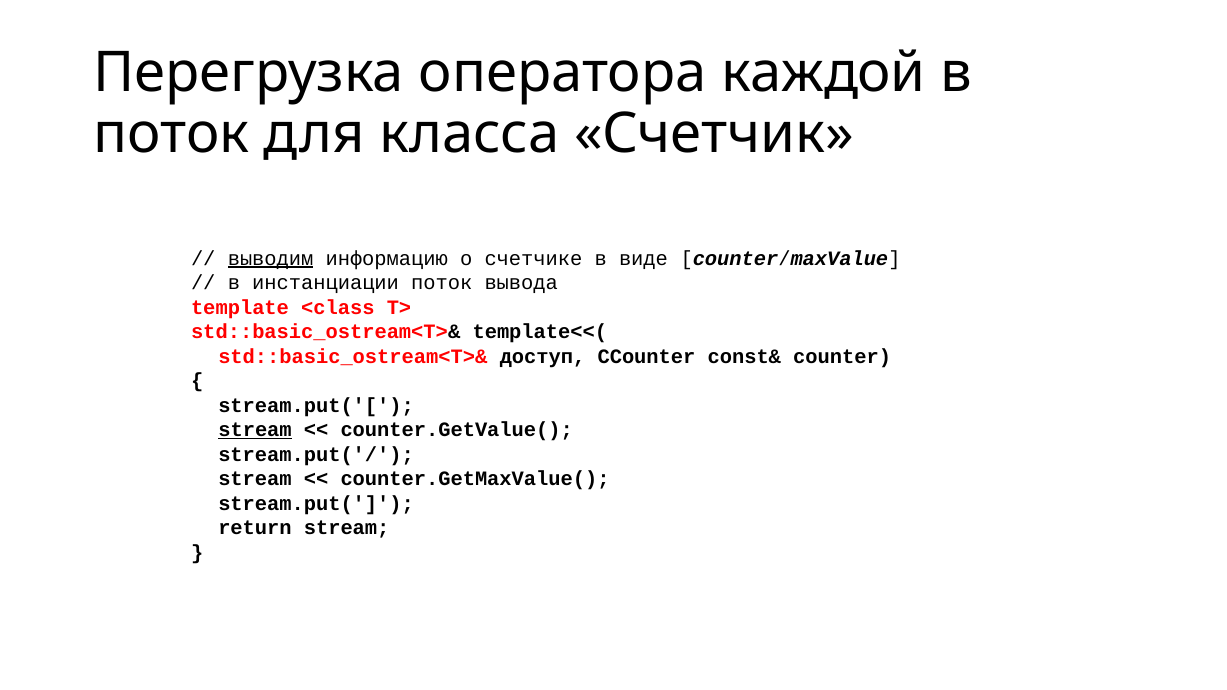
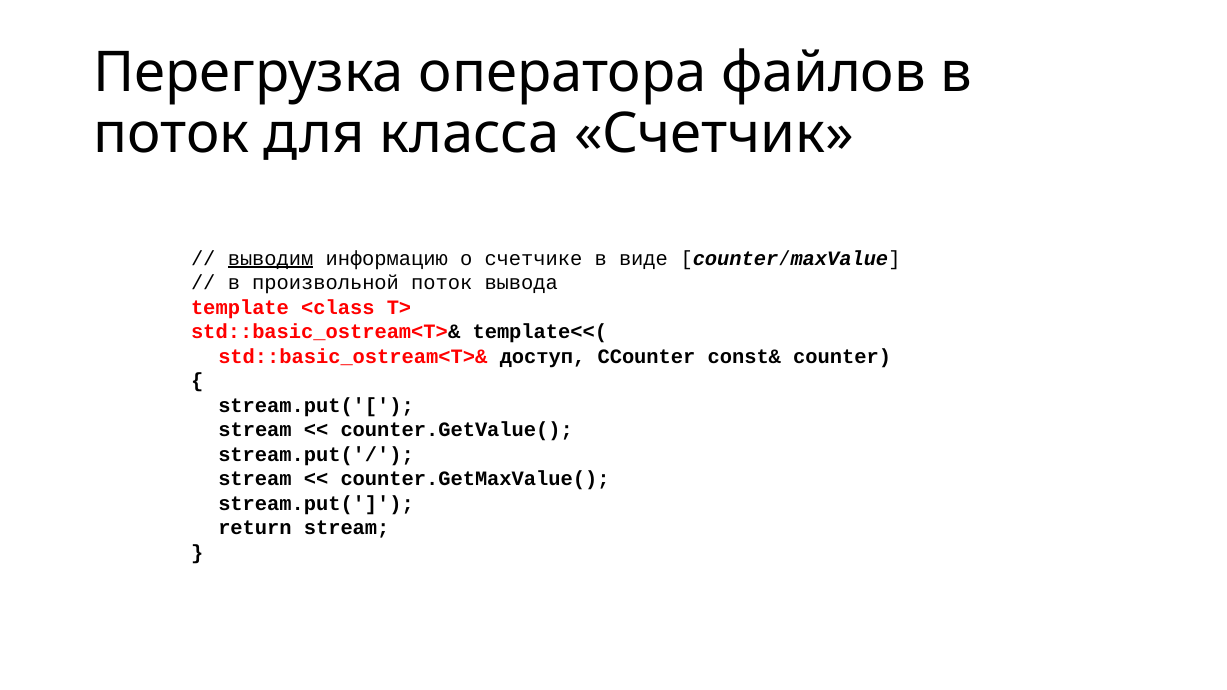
каждой: каждой -> файлов (824, 73)
инстанциации: инстанциации -> произвольной (326, 283)
stream underline: present -> none (255, 430)
